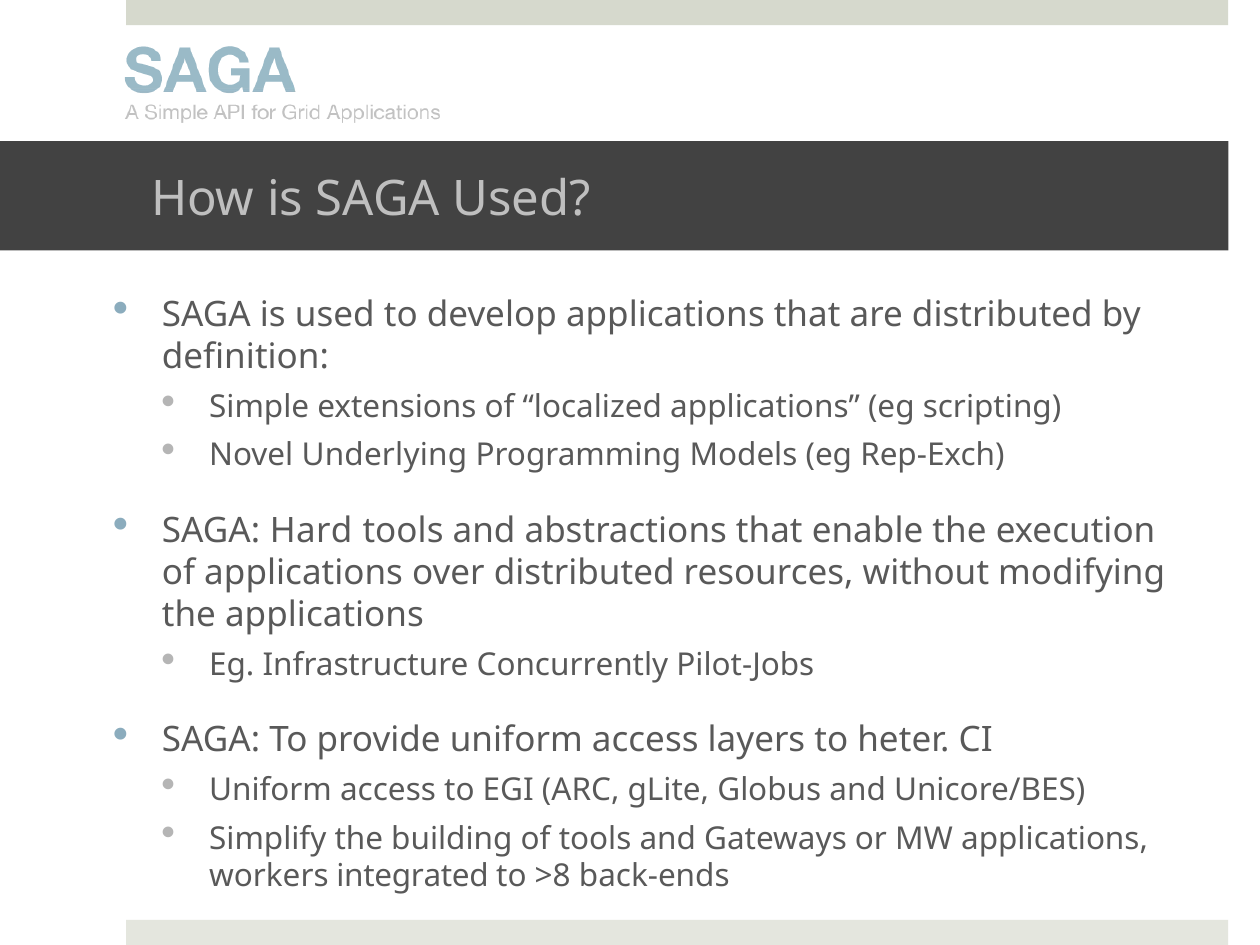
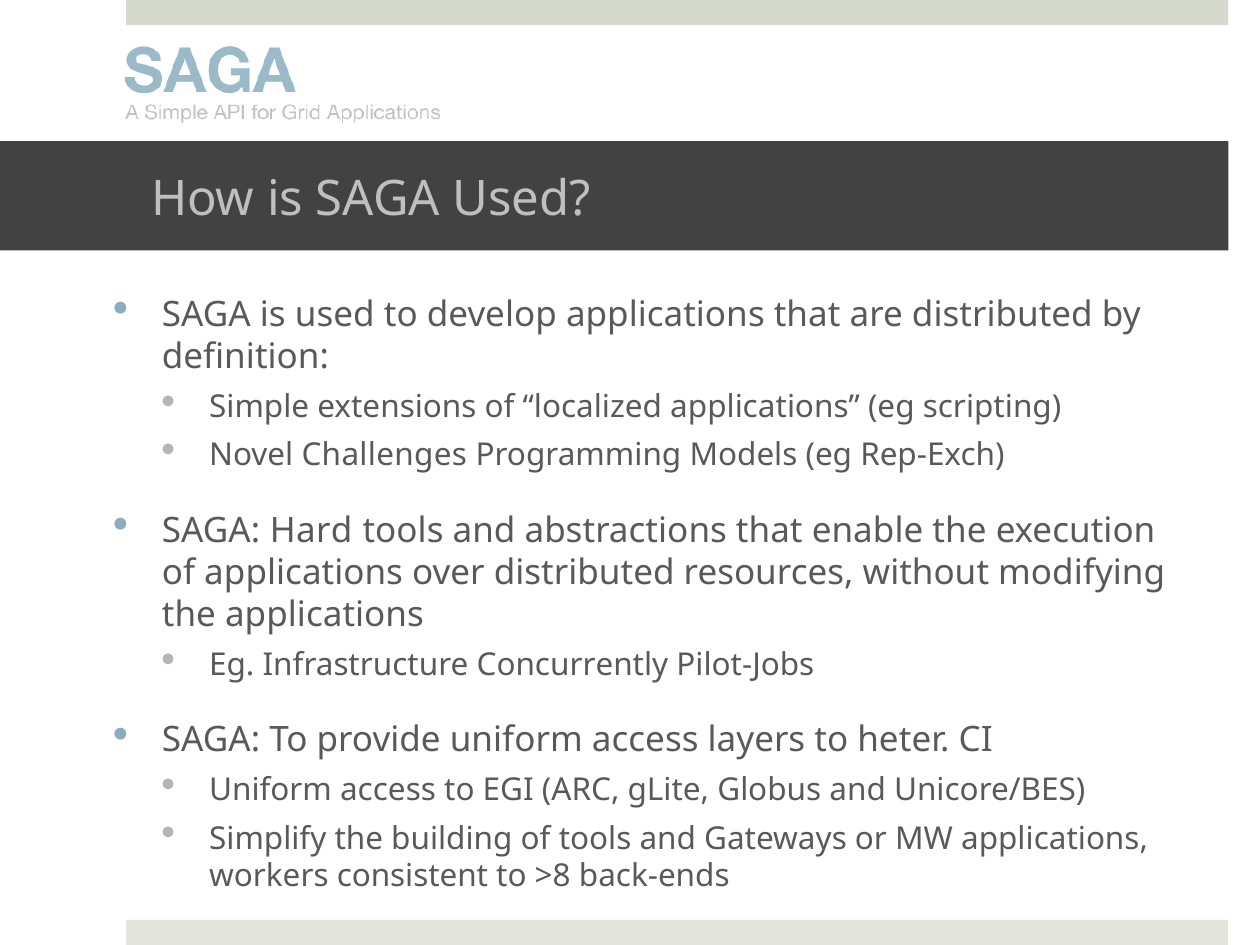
Underlying: Underlying -> Challenges (384, 455)
integrated: integrated -> consistent (412, 876)
